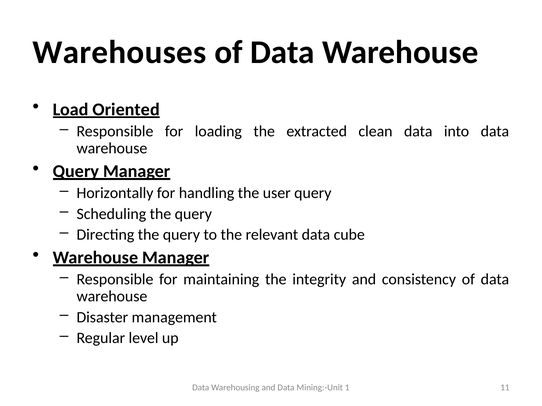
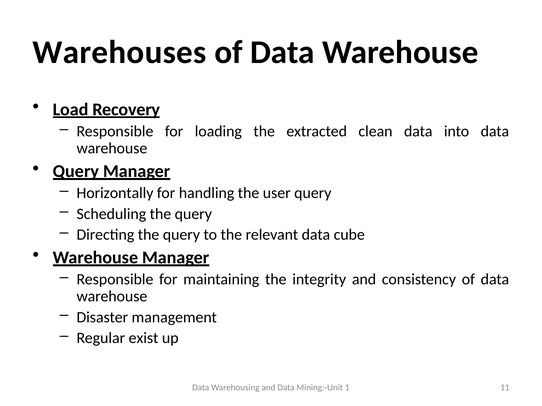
Oriented: Oriented -> Recovery (126, 110)
level: level -> exist (144, 338)
